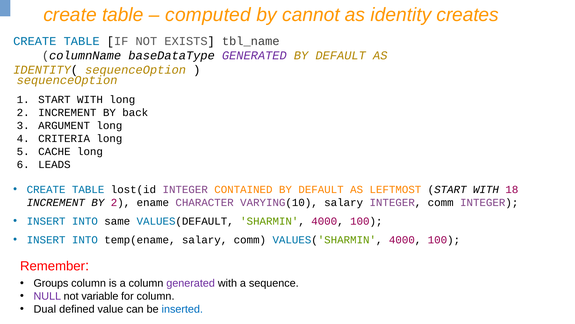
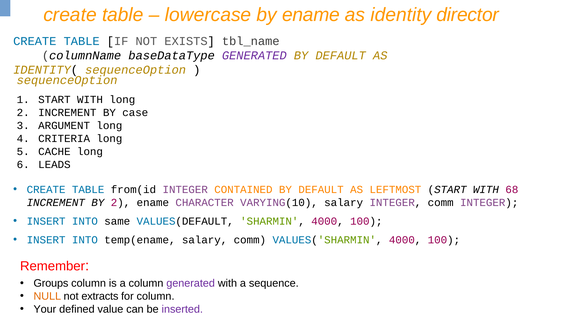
computed: computed -> lowercase (208, 15)
by cannot: cannot -> ename (311, 15)
creates: creates -> director (468, 15)
back: back -> case (135, 112)
lost(id: lost(id -> from(id (133, 189)
18: 18 -> 68 (512, 189)
NULL colour: purple -> orange (47, 296)
variable: variable -> extracts (100, 296)
Dual: Dual -> Your (45, 309)
inserted colour: blue -> purple (182, 309)
